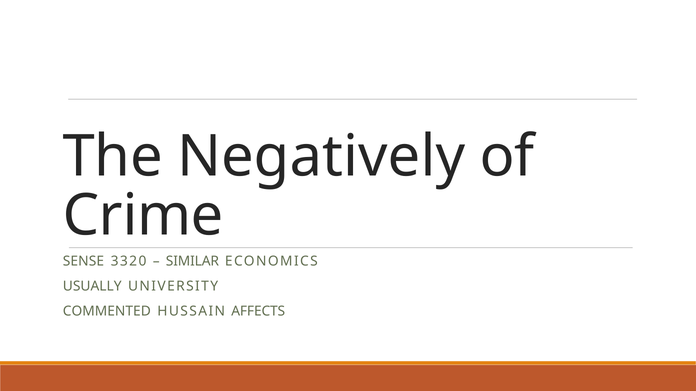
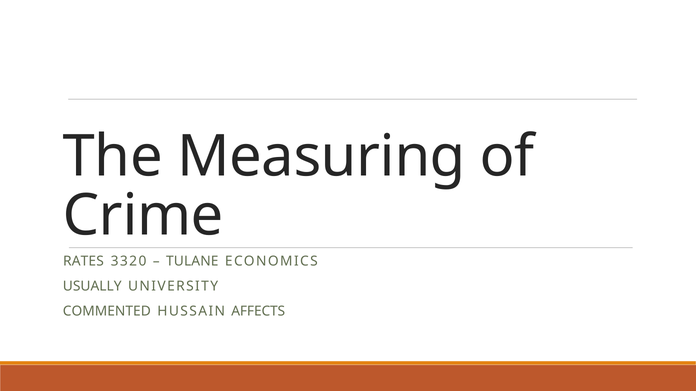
Negatively: Negatively -> Measuring (321, 157)
SENSE: SENSE -> RATES (83, 262)
SIMILAR: SIMILAR -> TULANE (192, 262)
